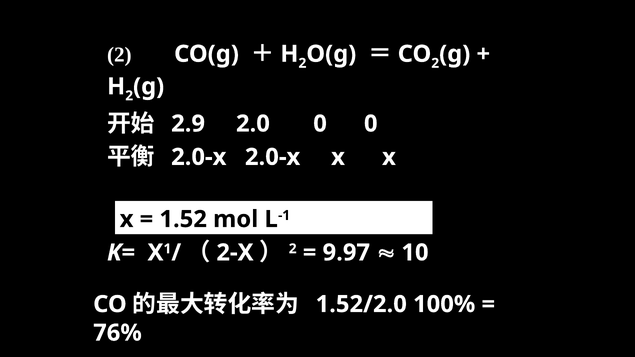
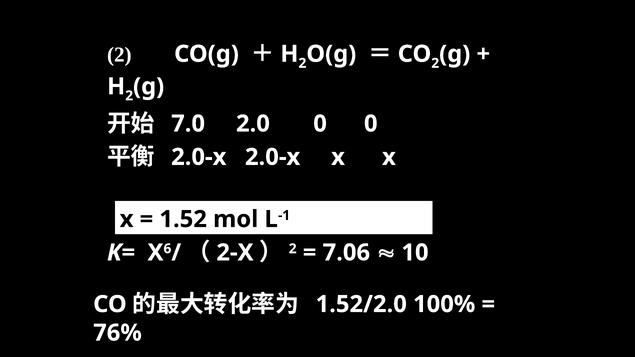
2.9: 2.9 -> 7.0 (188, 124)
1: 1 -> 6 (167, 249)
9.97: 9.97 -> 7.06 (346, 253)
